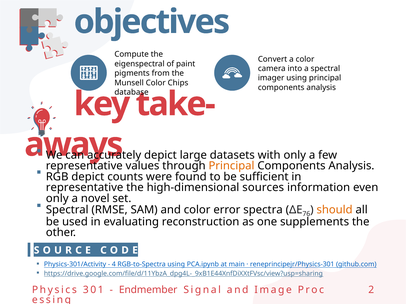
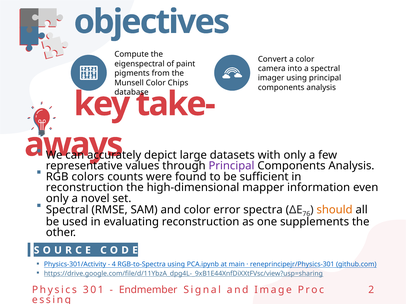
Principal colour: orange -> purple (231, 166)
RGB depict: depict -> colors (88, 177)
representative: representative -> reconstruction (85, 188)
sources: sources -> mapper (263, 188)
